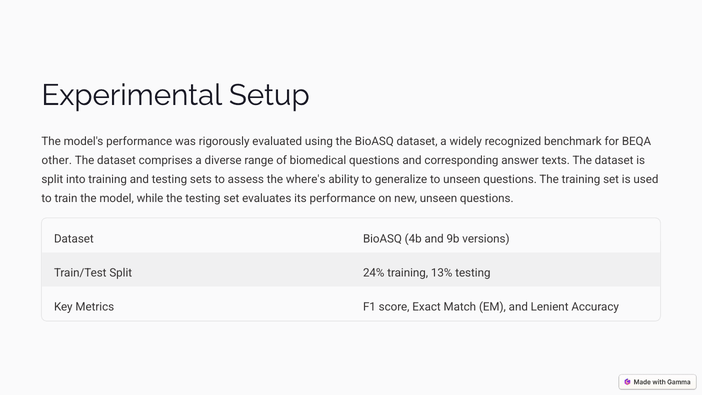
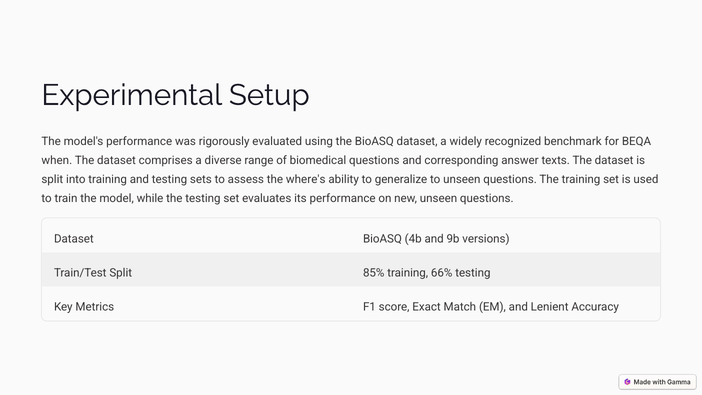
other: other -> when (57, 160)
24%: 24% -> 85% (374, 273)
13%: 13% -> 66% (442, 273)
